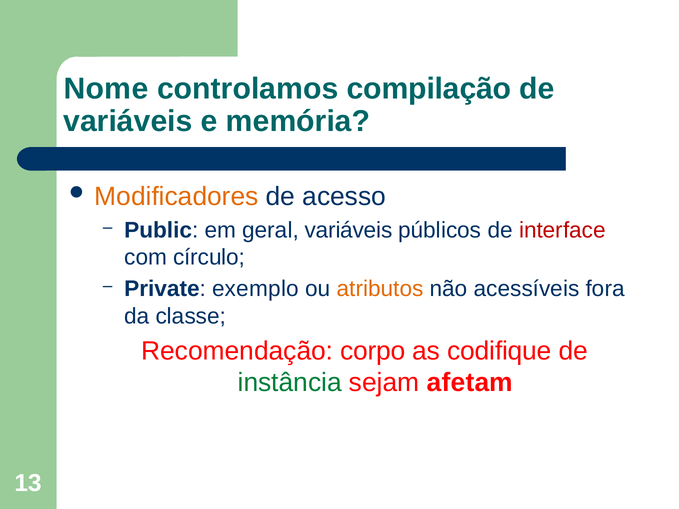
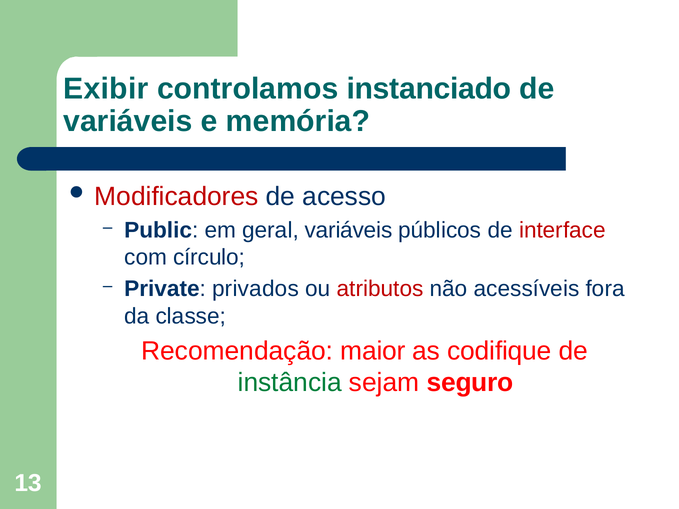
Nome: Nome -> Exibir (106, 89)
compilação: compilação -> instanciado (429, 89)
Modificadores colour: orange -> red (176, 197)
exemplo: exemplo -> privados (256, 289)
atributos colour: orange -> red (380, 289)
corpo: corpo -> maior (373, 351)
afetam: afetam -> seguro (470, 383)
